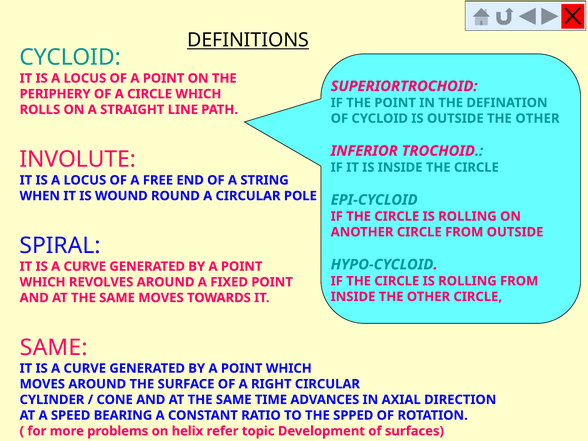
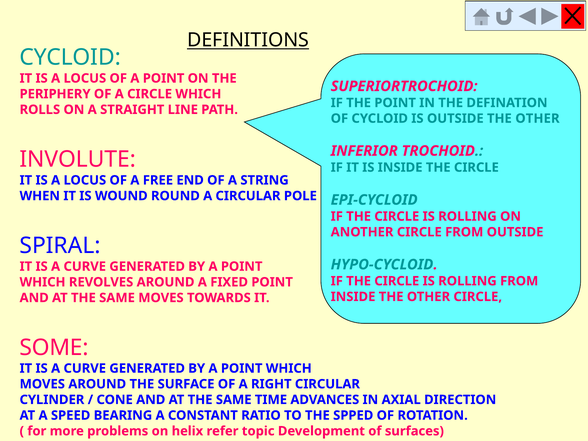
SAME: SAME -> SOME (54, 348)
